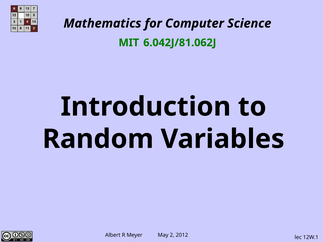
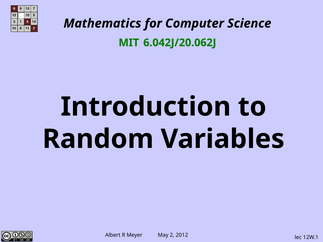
6.042J/81.062J: 6.042J/81.062J -> 6.042J/20.062J (180, 43)
